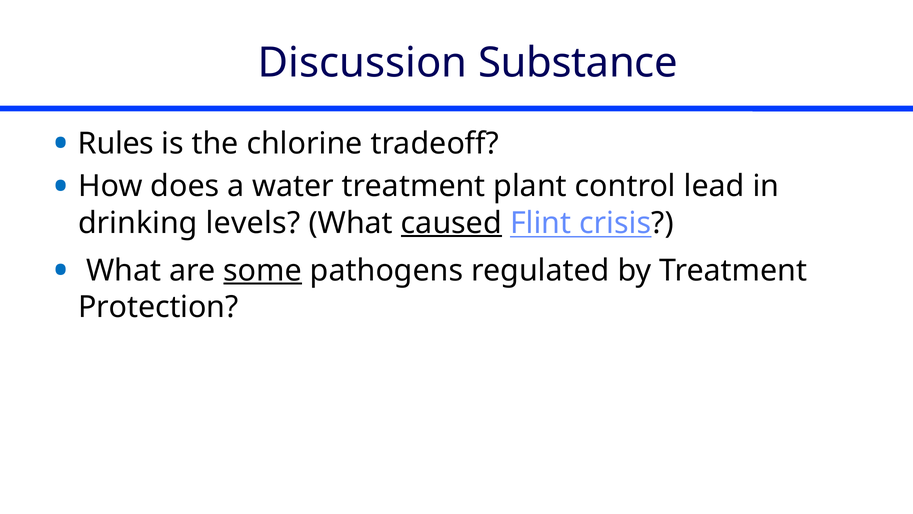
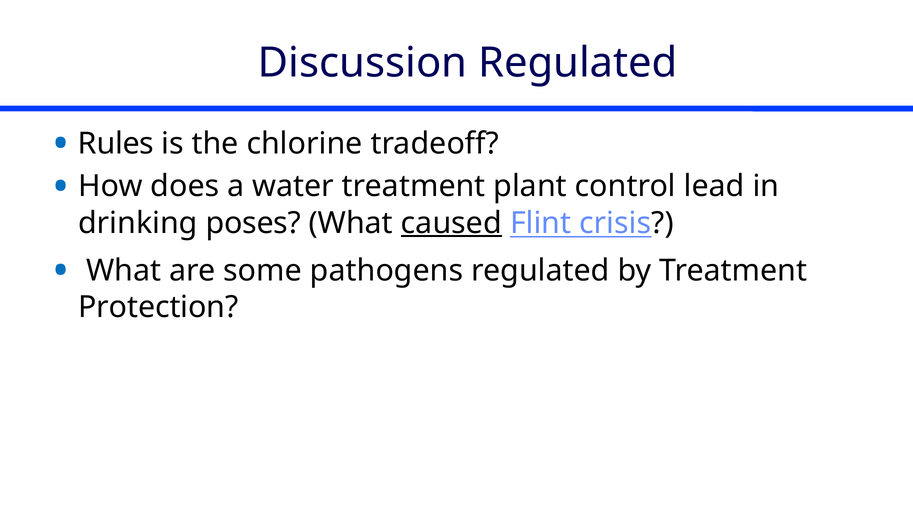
Discussion Substance: Substance -> Regulated (578, 63)
levels: levels -> poses (253, 223)
some underline: present -> none (263, 270)
